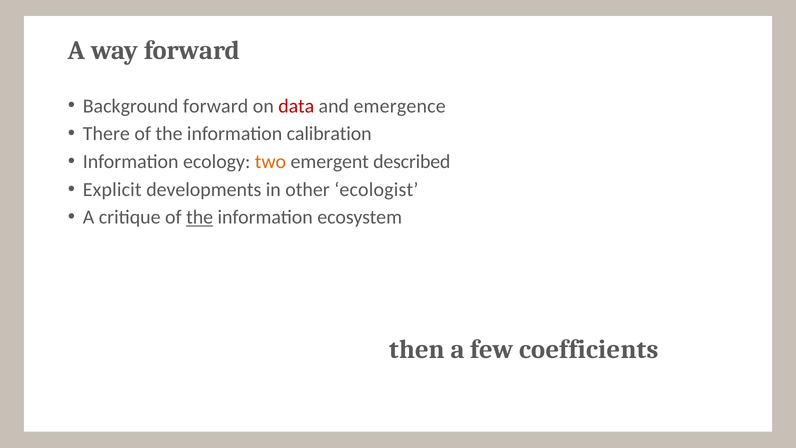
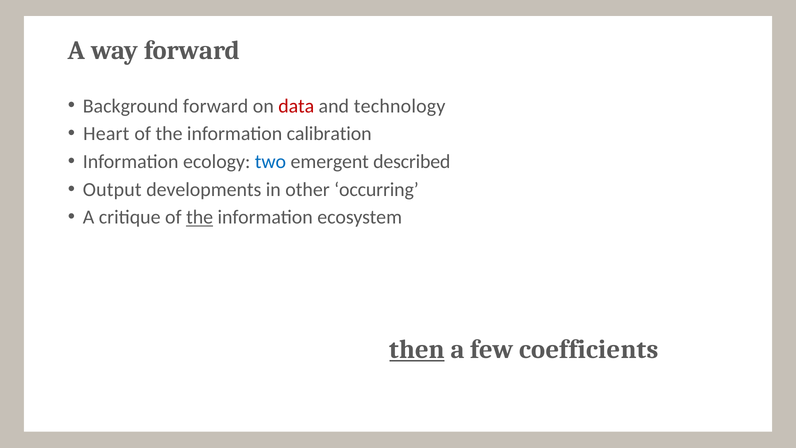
emergence: emergence -> technology (400, 106)
There: There -> Heart (106, 134)
two colour: orange -> blue (270, 162)
Explicit: Explicit -> Output (112, 189)
ecologist: ecologist -> occurring (376, 189)
then underline: none -> present (417, 349)
